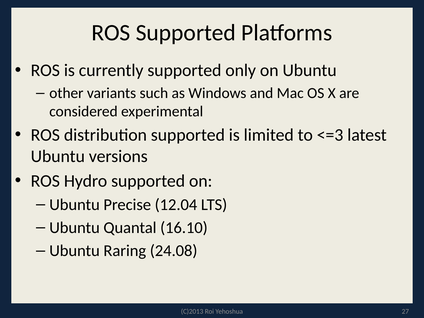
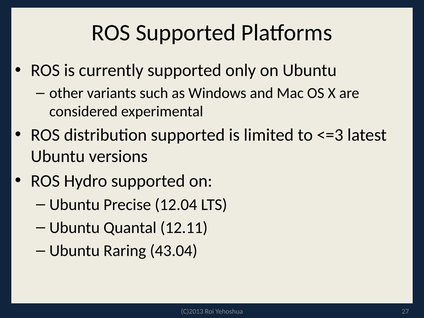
16.10: 16.10 -> 12.11 (184, 228)
24.08: 24.08 -> 43.04 (174, 251)
